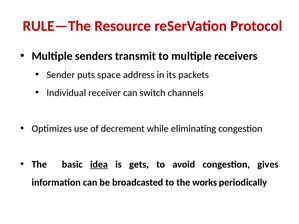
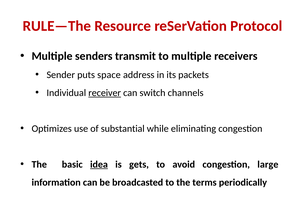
receiver underline: none -> present (105, 93)
decrement: decrement -> substantial (123, 129)
gives: gives -> large (268, 165)
works: works -> terms (205, 183)
